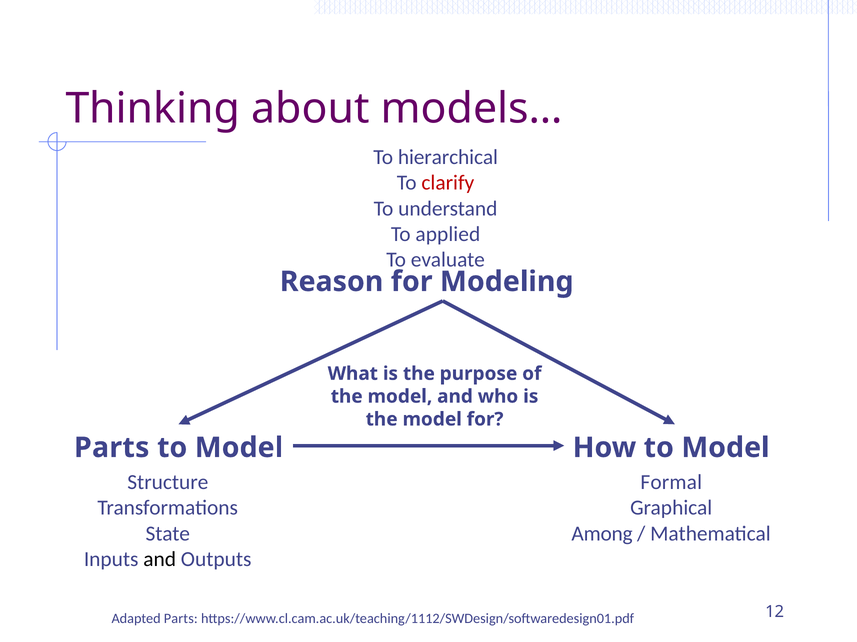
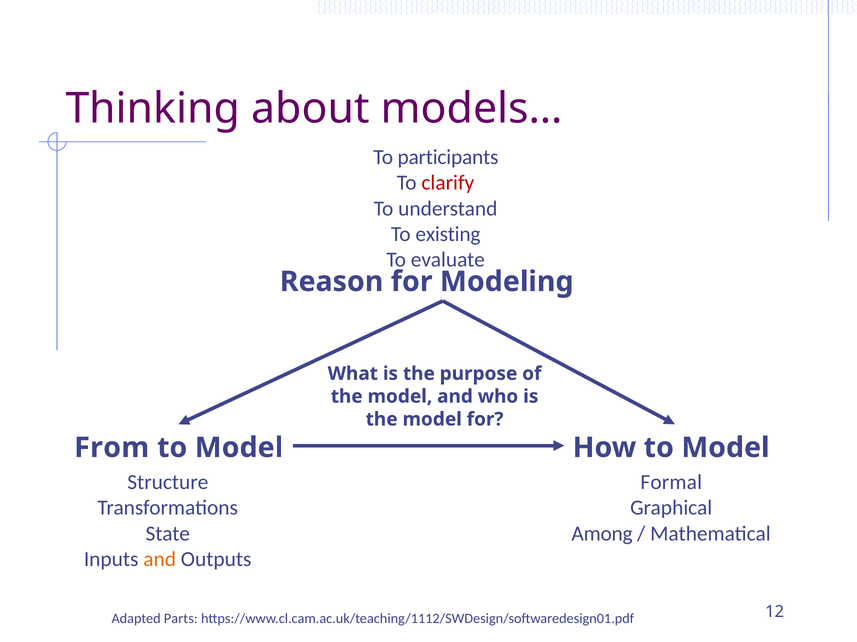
hierarchical: hierarchical -> participants (448, 157)
applied: applied -> existing (448, 234)
Parts: Parts -> From (112, 448)
and colour: black -> orange (160, 560)
